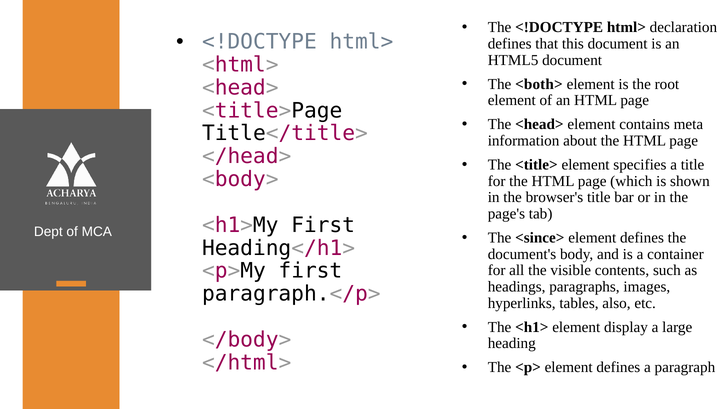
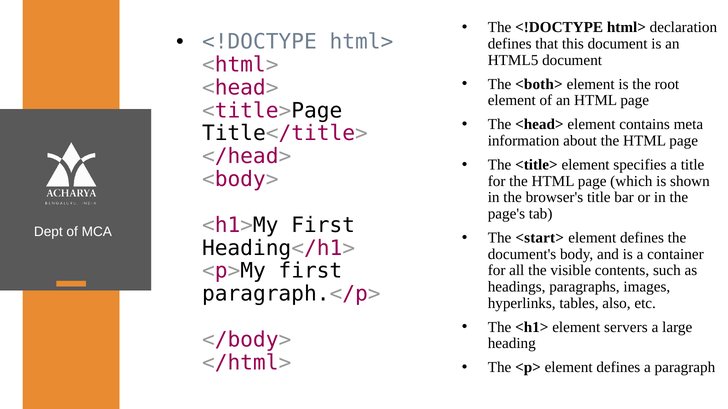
<since>: <since> -> <start> (540, 238)
display: display -> servers (626, 327)
